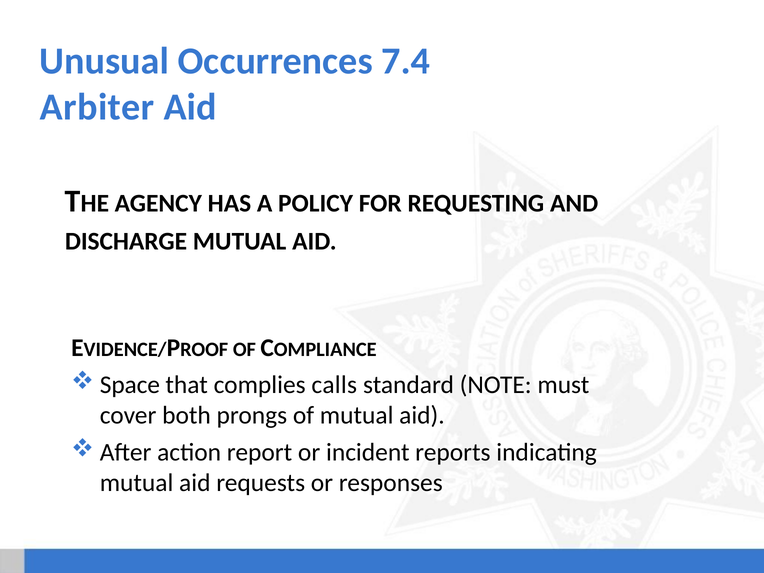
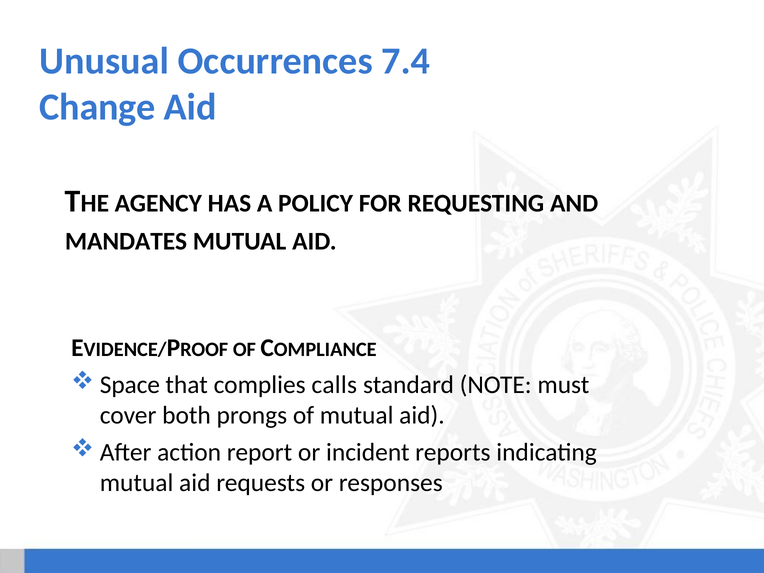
Arbiter: Arbiter -> Change (97, 107)
DISCHARGE: DISCHARGE -> MANDATES (126, 242)
